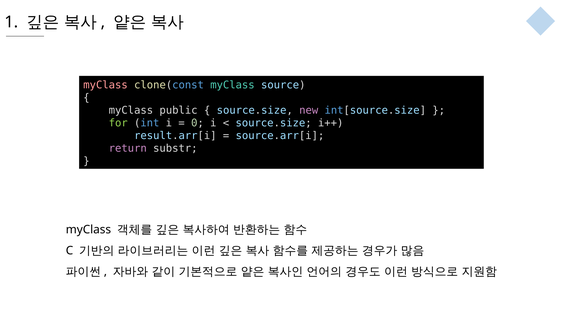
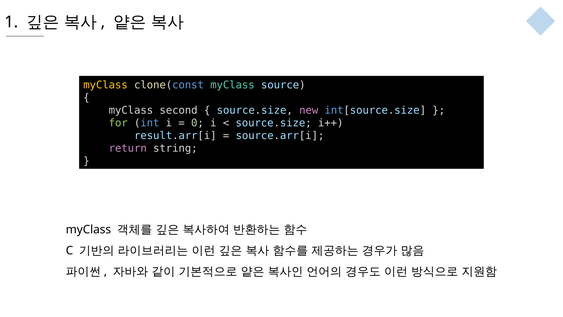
myClass colour: pink -> yellow (106, 85)
public: public -> second (179, 110)
substr: substr -> string (175, 148)
